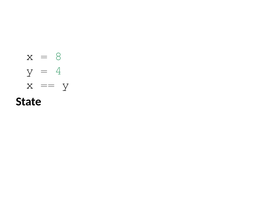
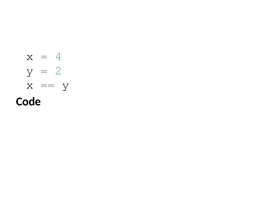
8: 8 -> 4 (59, 56)
4: 4 -> 2 (59, 71)
State: State -> Code (29, 102)
